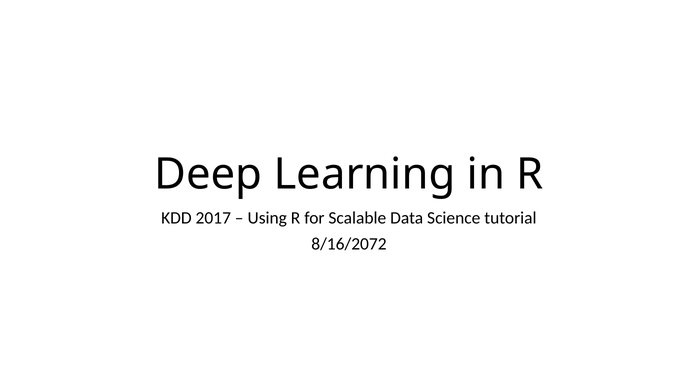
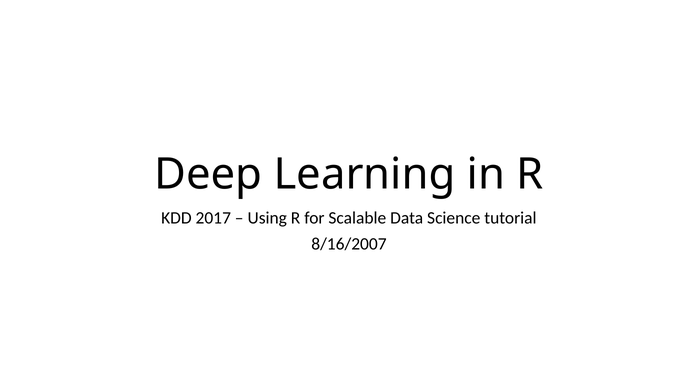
8/16/2072: 8/16/2072 -> 8/16/2007 (349, 244)
